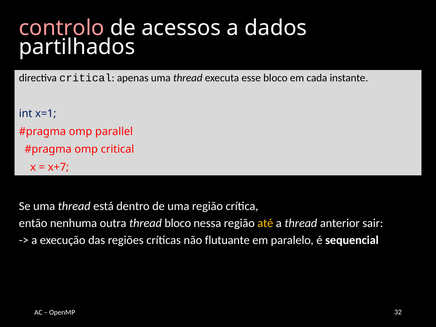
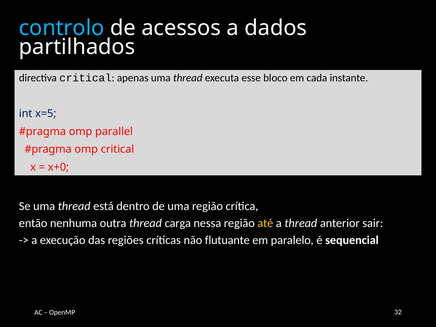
controlo colour: pink -> light blue (62, 28)
x=1: x=1 -> x=5 (46, 114)
x+7: x+7 -> x+0 (58, 167)
thread bloco: bloco -> carga (178, 223)
